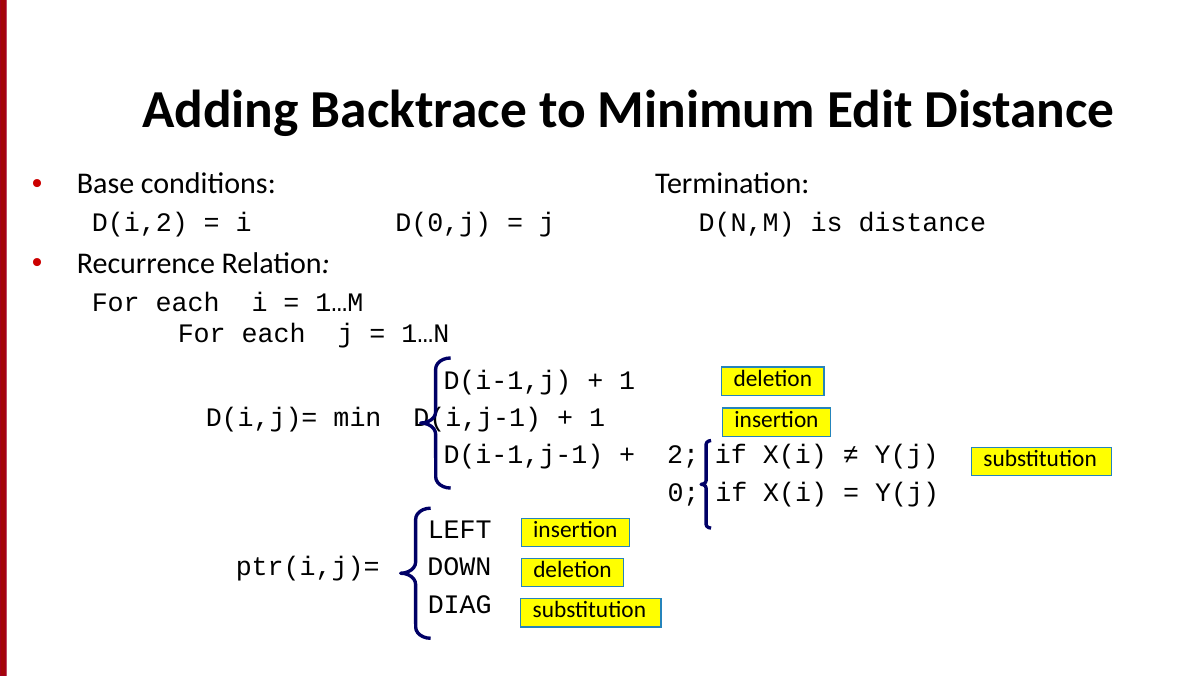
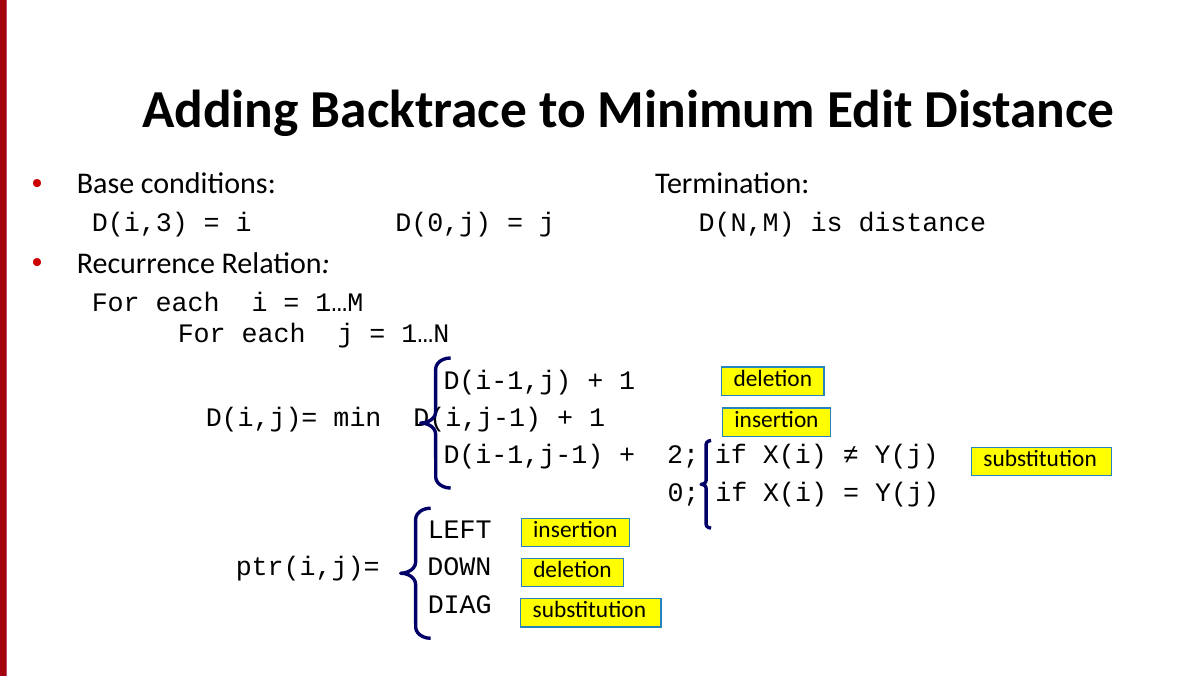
D(i,2: D(i,2 -> D(i,3 (140, 223)
